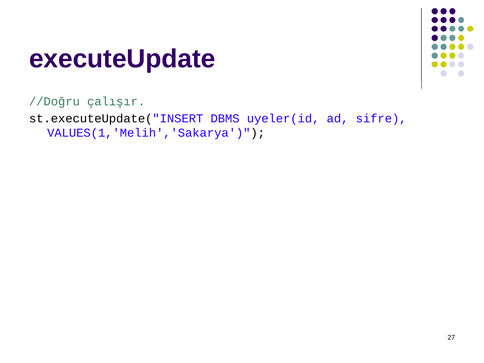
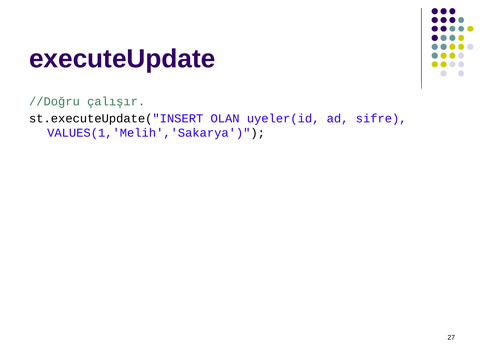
DBMS: DBMS -> OLAN (225, 118)
